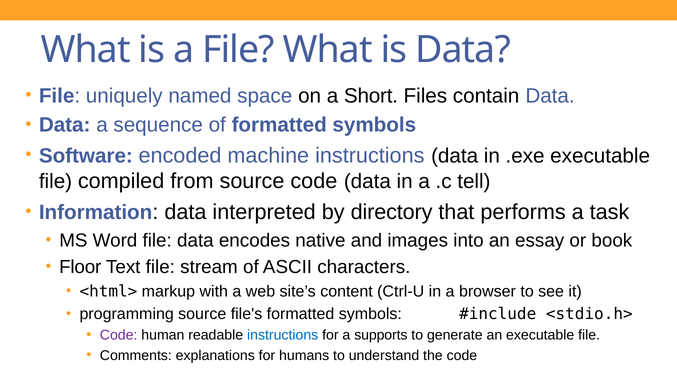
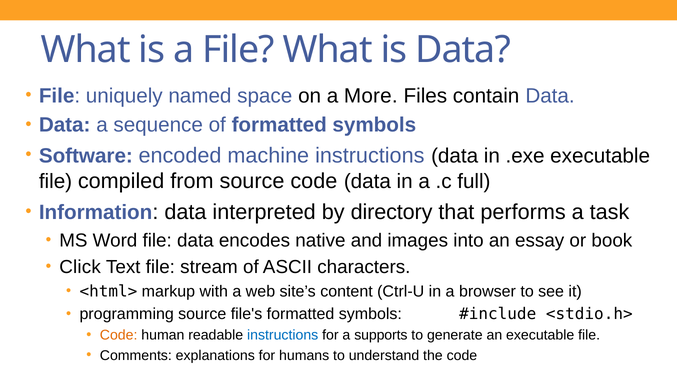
Short: Short -> More (371, 96)
tell: tell -> full (474, 182)
Floor: Floor -> Click (80, 267)
Code colour: purple -> orange (119, 335)
